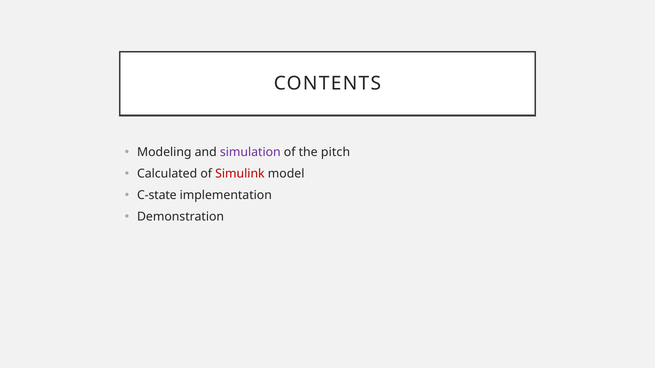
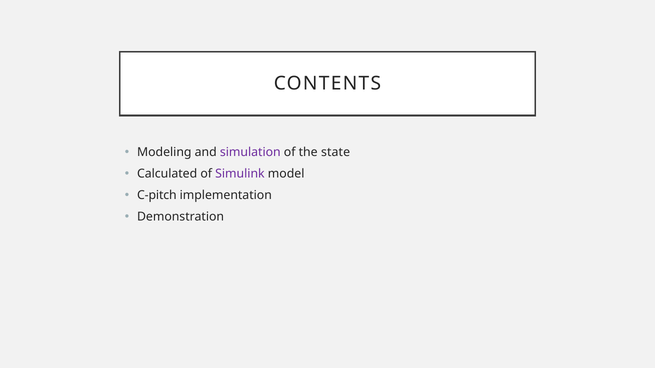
pitch: pitch -> state (336, 152)
Simulink colour: red -> purple (240, 174)
C-state: C-state -> C-pitch (157, 196)
